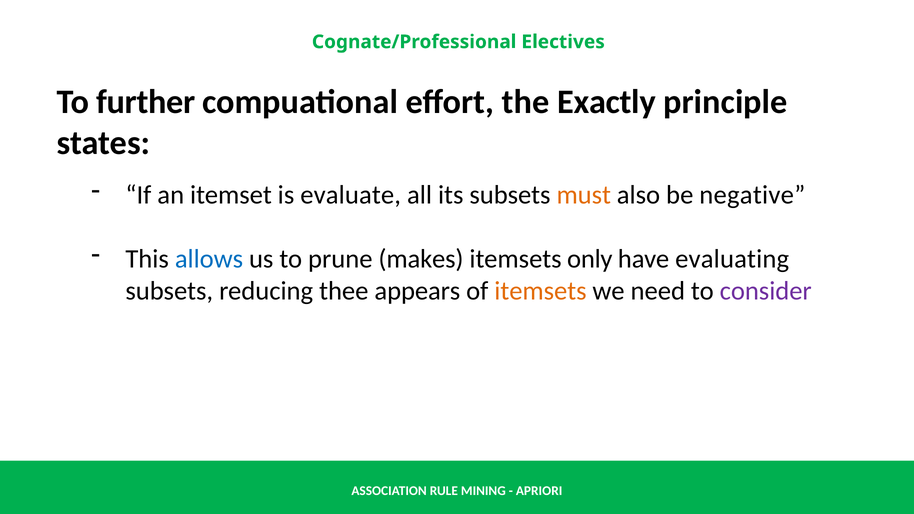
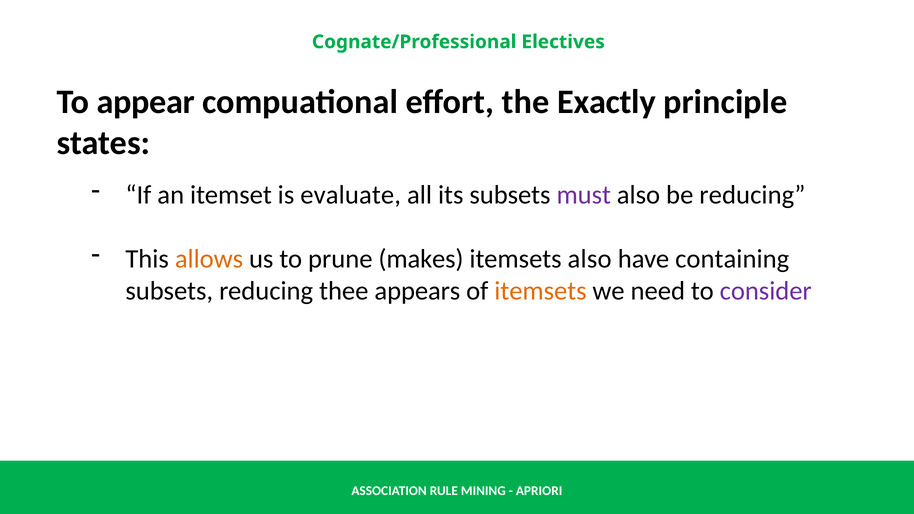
further: further -> appear (146, 102)
must colour: orange -> purple (584, 195)
be negative: negative -> reducing (752, 195)
allows colour: blue -> orange (209, 259)
itemsets only: only -> also (590, 259)
evaluating: evaluating -> containing (732, 259)
